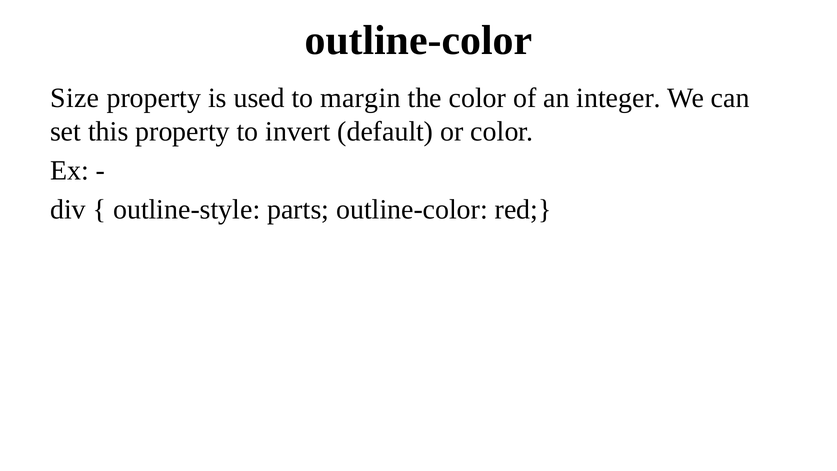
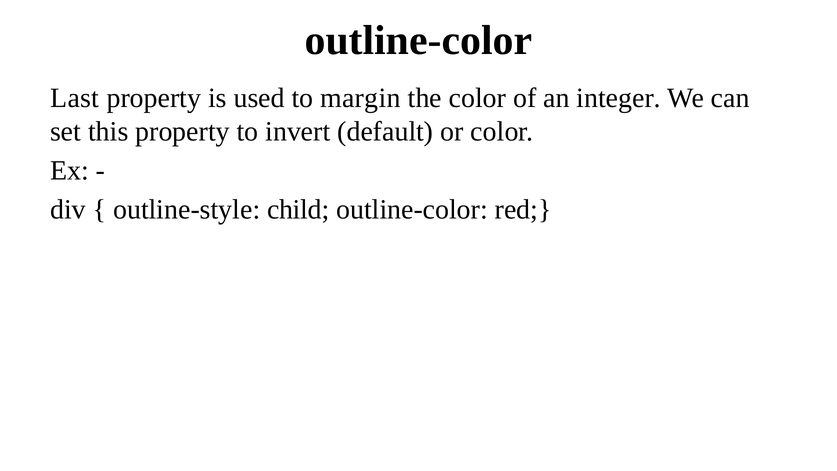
Size: Size -> Last (75, 98)
parts: parts -> child (298, 209)
